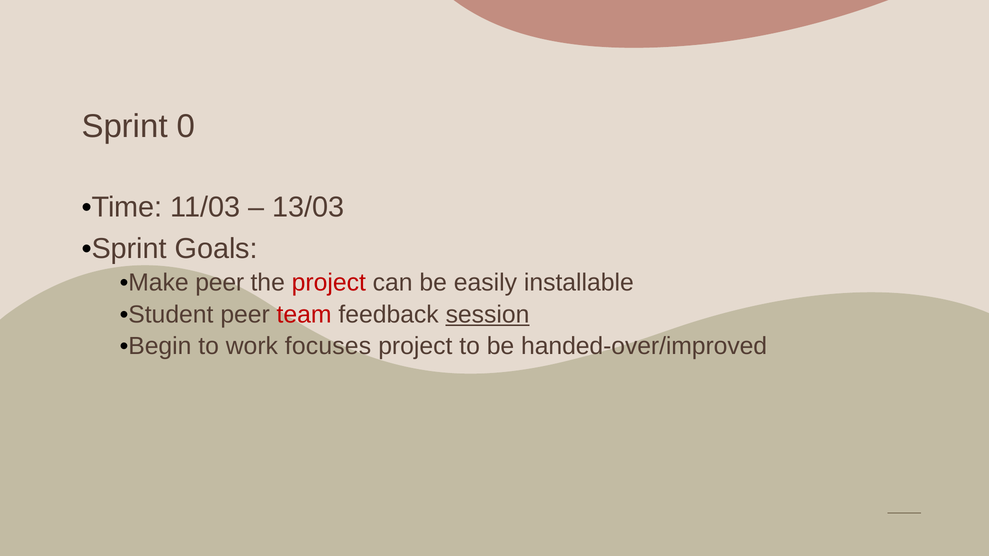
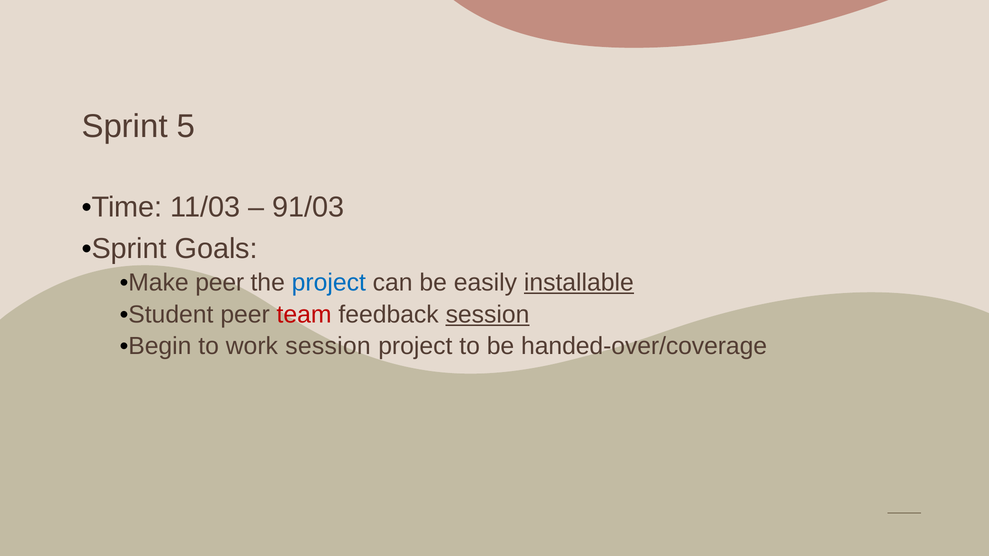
0: 0 -> 5 (186, 127)
13/03: 13/03 -> 91/03 (308, 207)
project colour: red -> blue (329, 283)
installable underline: none -> present (579, 283)
work focuses: focuses -> session (328, 346)
handed-over/improved: handed-over/improved -> handed-over/coverage (644, 346)
